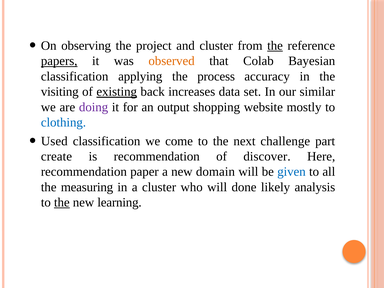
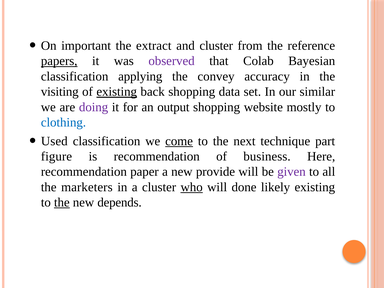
observing: observing -> important (86, 46)
project: project -> extract (154, 46)
the underline: present -> none (275, 46)
observed colour: orange -> purple (172, 61)
process: process -> convey (216, 76)
back increases: increases -> shopping (192, 92)
come underline: none -> present (179, 141)
challenge: challenge -> technique (285, 141)
create: create -> figure (56, 156)
discover: discover -> business (267, 156)
domain: domain -> provide (215, 172)
given colour: blue -> purple (291, 172)
measuring: measuring -> marketers (87, 187)
who underline: none -> present (192, 187)
likely analysis: analysis -> existing (315, 187)
learning: learning -> depends (120, 202)
